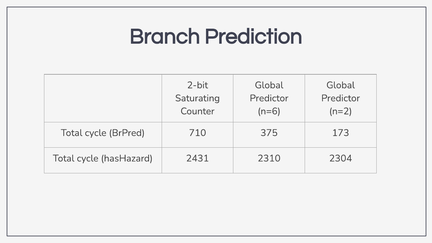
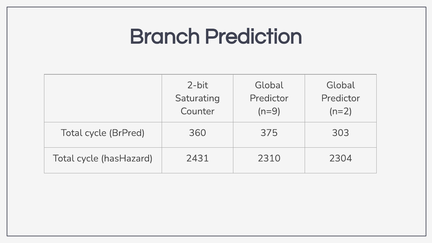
n=6: n=6 -> n=9 (269, 111)
710: 710 -> 360 (198, 133)
173: 173 -> 303 (341, 133)
